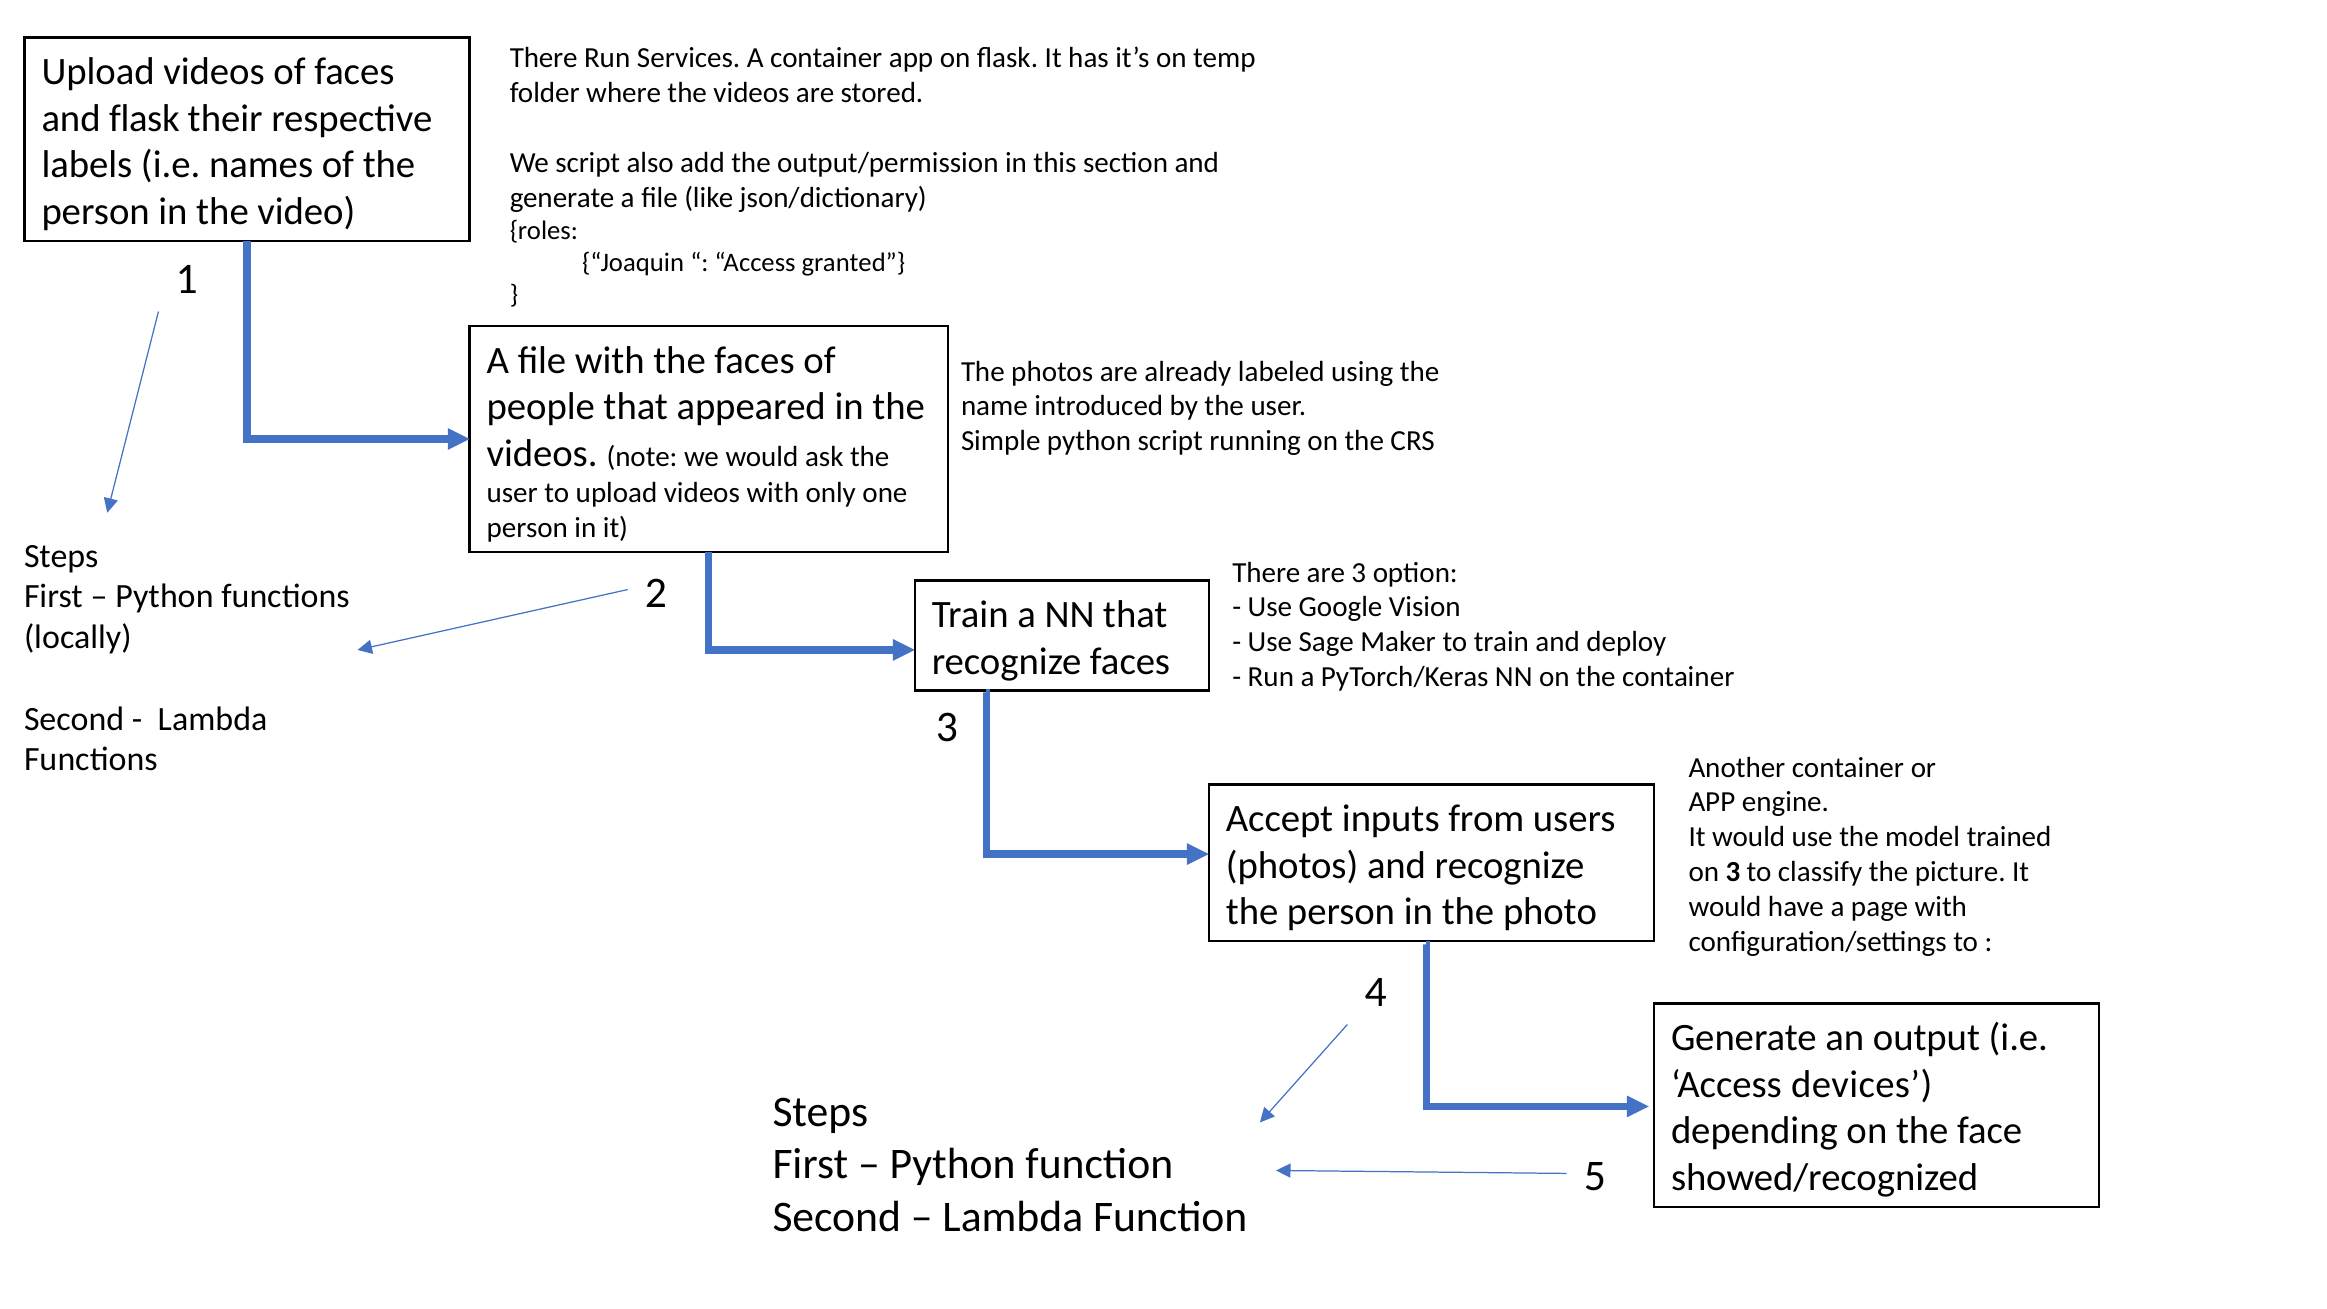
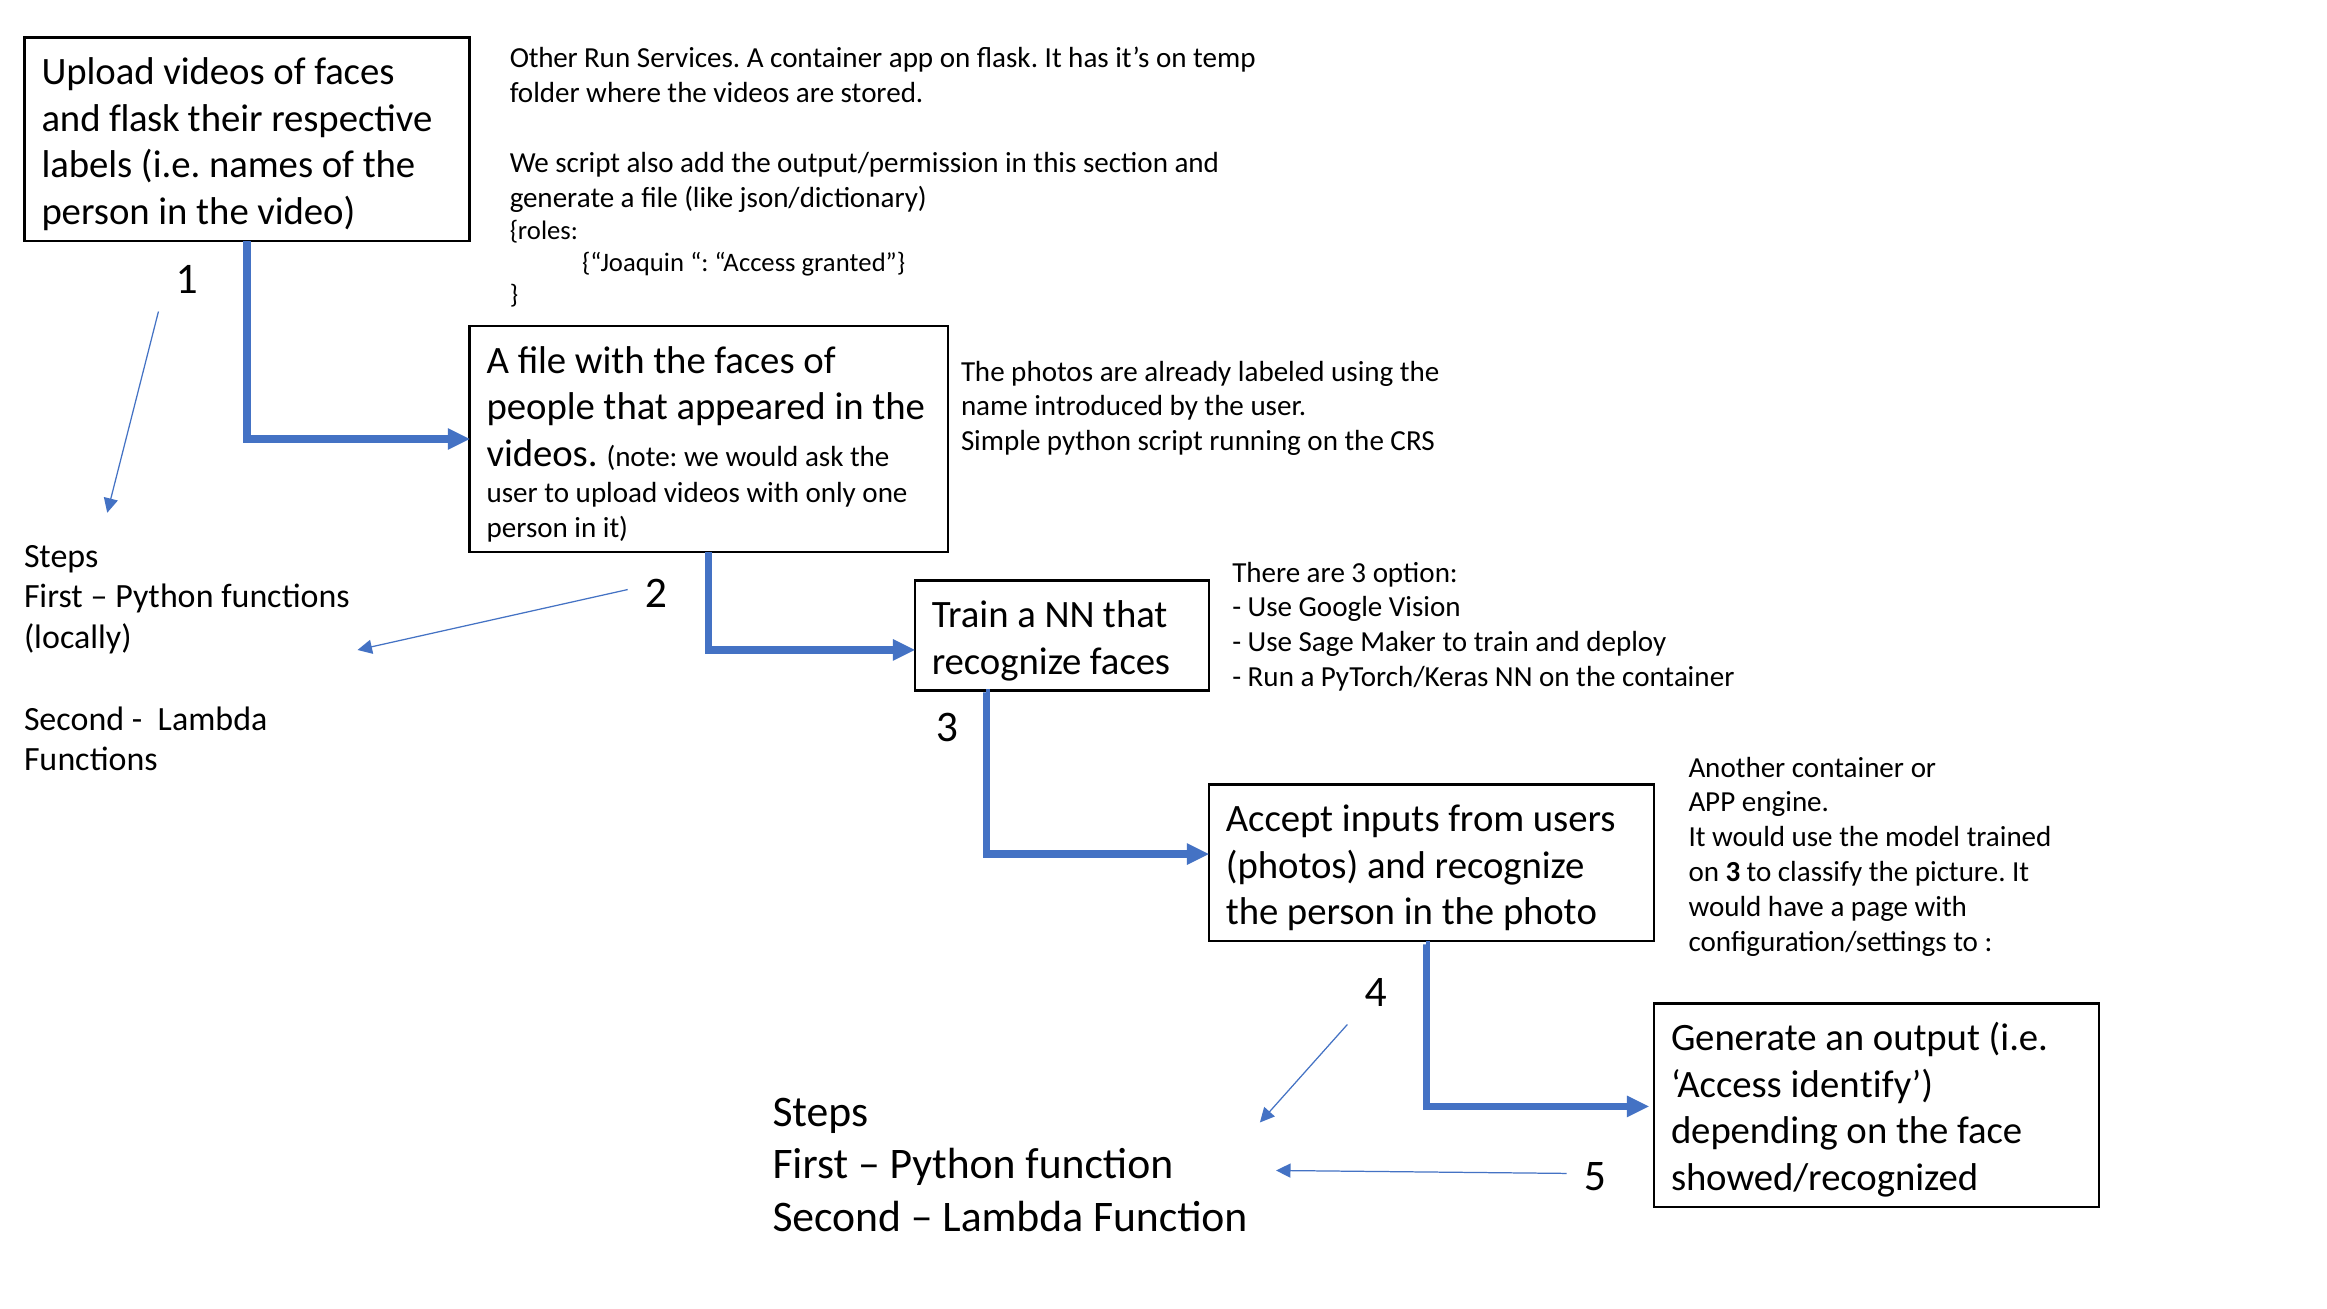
There: There -> Other (544, 58)
devices: devices -> identify (1862, 1085)
